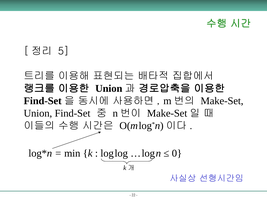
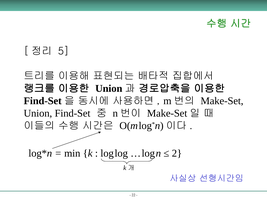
0: 0 -> 2 (177, 154)
